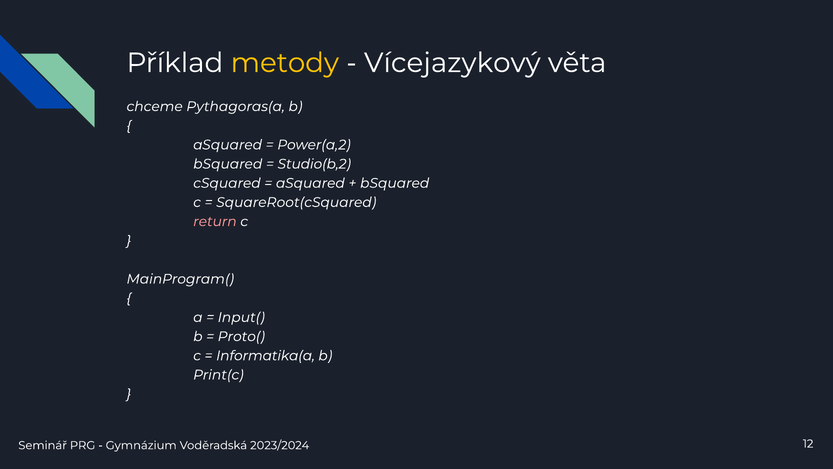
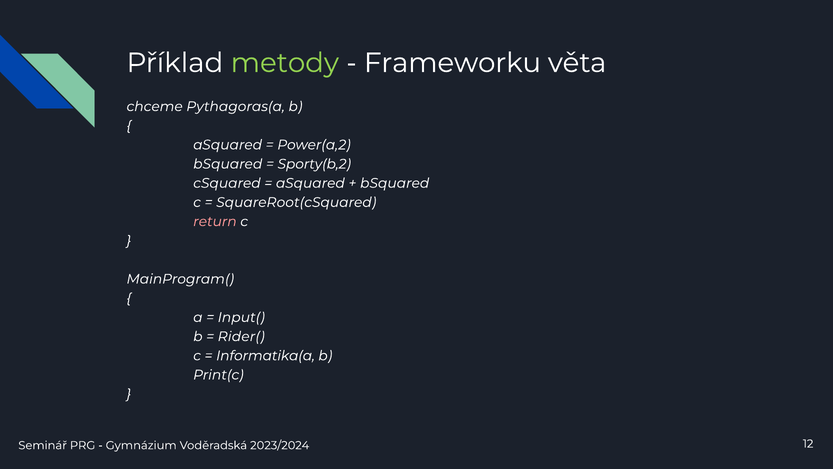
metody colour: yellow -> light green (285, 63)
Vícejazykový: Vícejazykový -> Frameworku (452, 63)
Studio(b,2: Studio(b,2 -> Sporty(b,2 (314, 164)
Proto(: Proto( -> Rider( (241, 336)
